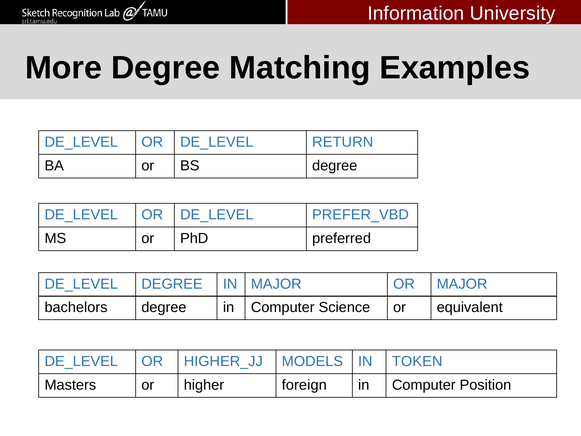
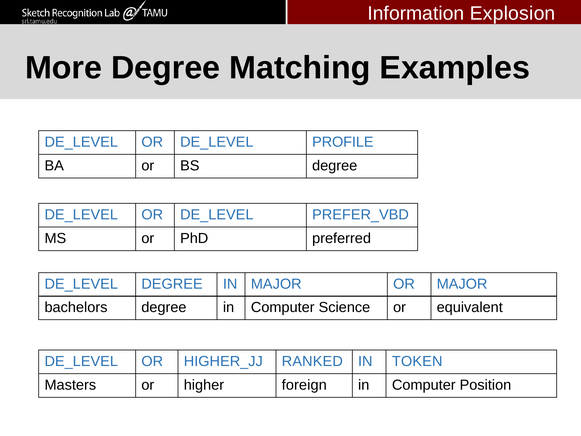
University: University -> Explosion (513, 13)
RETURN: RETURN -> PROFILE (343, 142)
MODELS: MODELS -> RANKED (312, 361)
